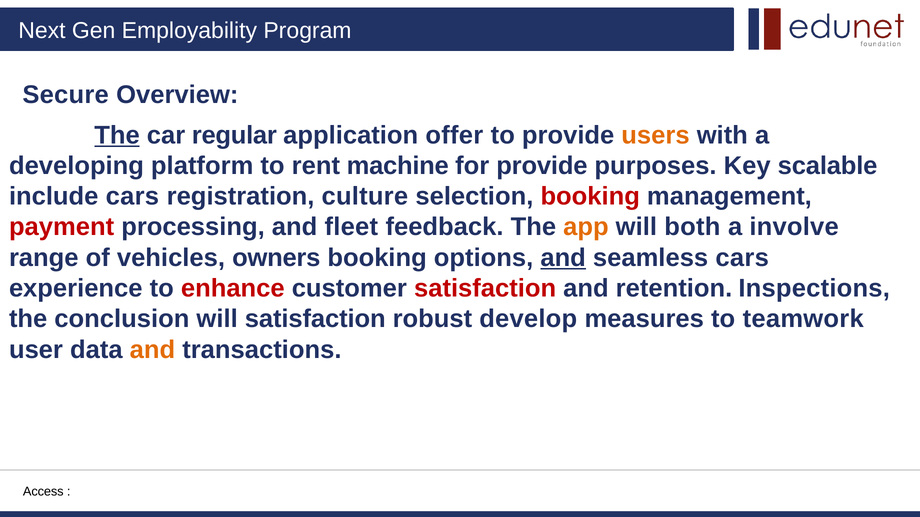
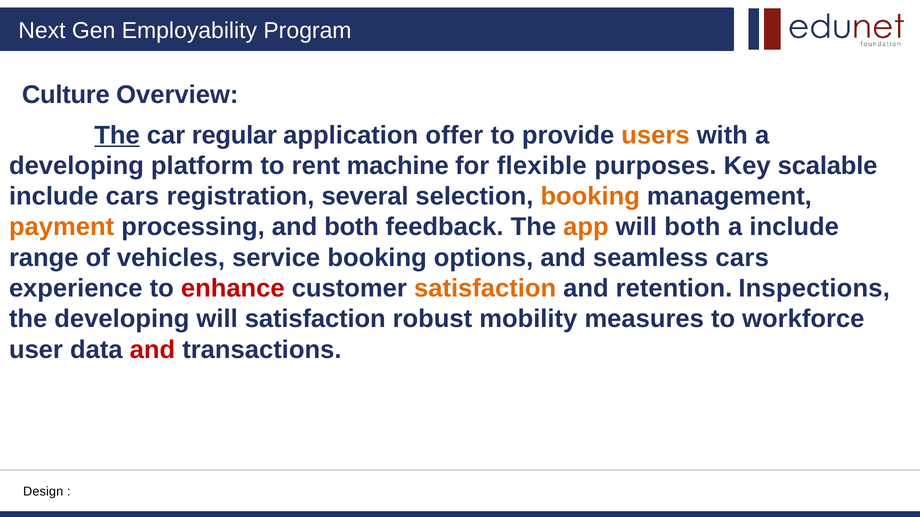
Secure: Secure -> Culture (66, 95)
for provide: provide -> flexible (542, 166)
culture: culture -> several (365, 197)
booking colour: red -> orange (590, 197)
payment colour: red -> orange (62, 227)
and fleet: fleet -> both (352, 227)
a involve: involve -> include (794, 227)
owners: owners -> service (276, 258)
and underline: present -> none (563, 258)
satisfaction colour: red -> orange (485, 289)
the conclusion: conclusion -> developing (122, 319)
develop: develop -> mobility (528, 319)
teamwork: teamwork -> workforce (803, 319)
and colour: orange -> red (152, 350)
Access: Access -> Design (43, 492)
